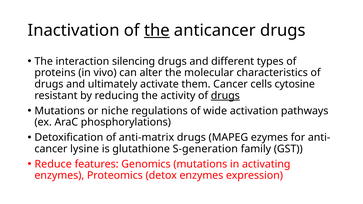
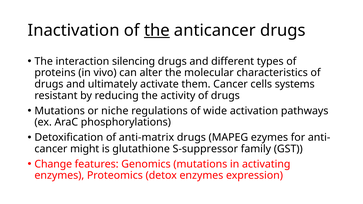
cytosine: cytosine -> systems (295, 84)
drugs underline: present -> none (225, 96)
lysine: lysine -> might (85, 149)
S-generation: S-generation -> S-suppressor (205, 149)
Reduce: Reduce -> Change (53, 164)
